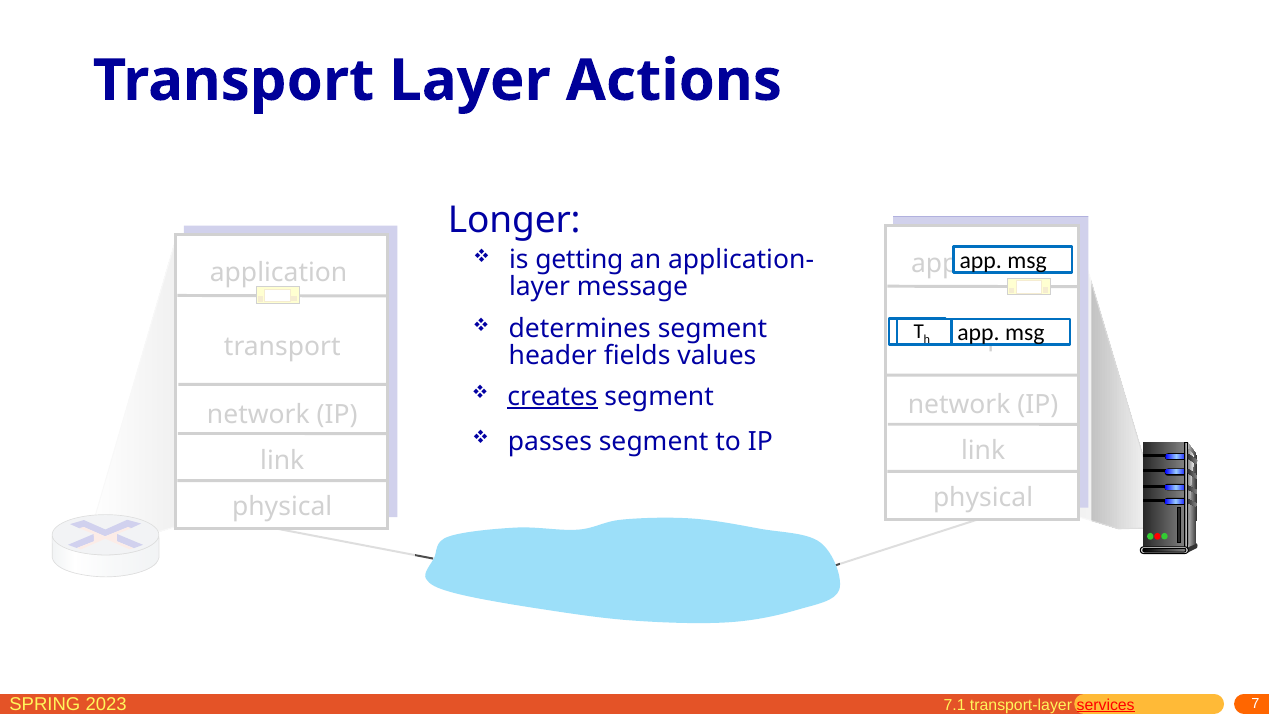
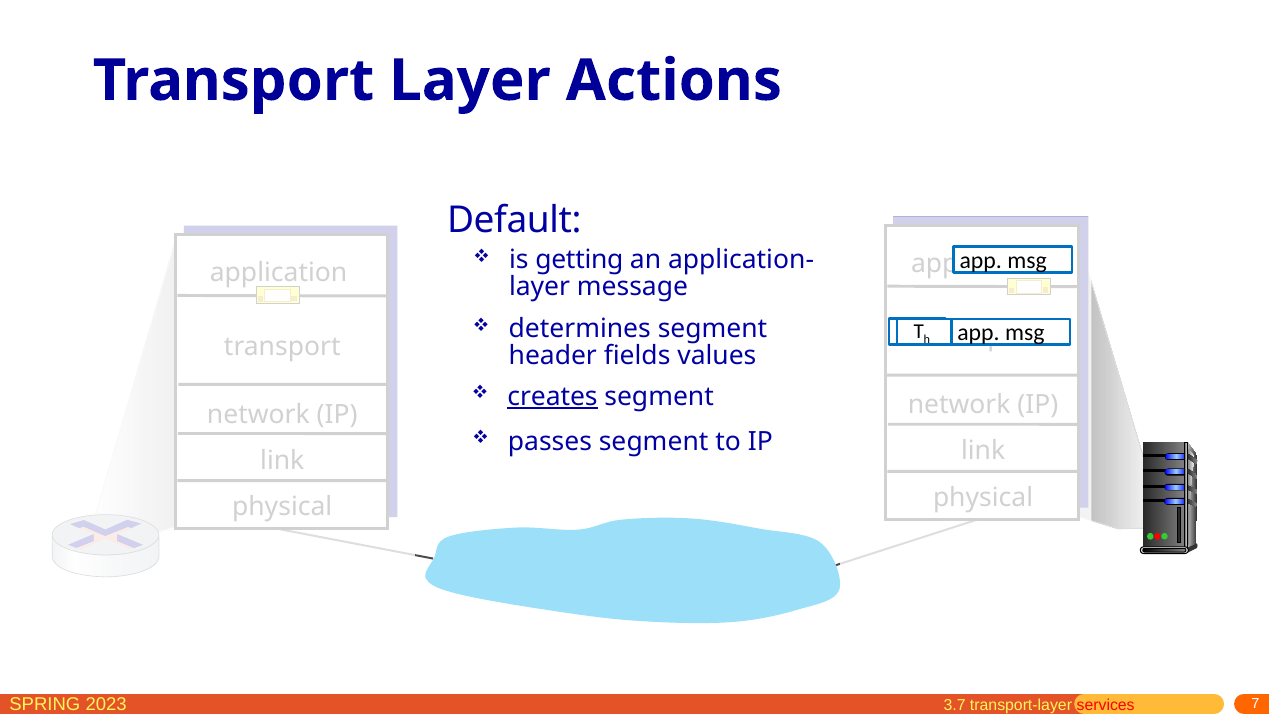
Longer: Longer -> Default (514, 220)
7.1: 7.1 -> 3.7 (955, 705)
services underline: present -> none (1106, 705)
